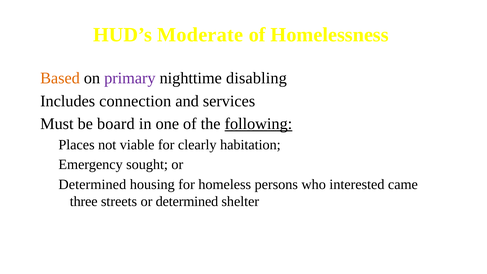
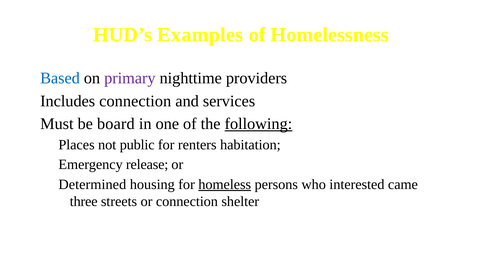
Moderate: Moderate -> Examples (200, 35)
Based colour: orange -> blue (60, 78)
disabling: disabling -> providers (257, 78)
viable: viable -> public (137, 145)
clearly: clearly -> renters (197, 145)
sought: sought -> release (147, 165)
homeless underline: none -> present (225, 184)
streets or determined: determined -> connection (187, 201)
